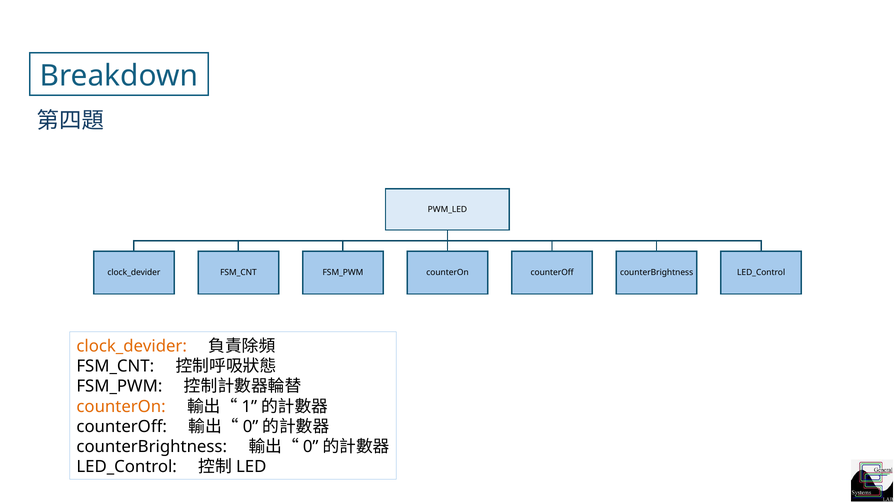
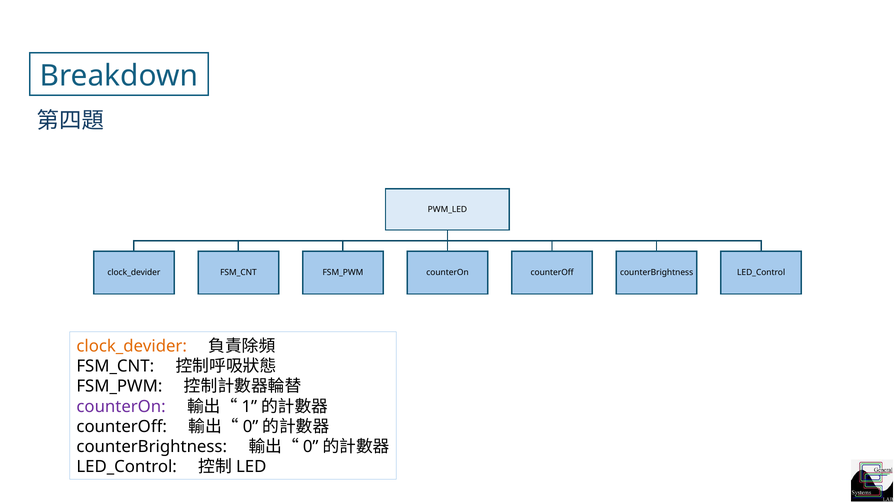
counterOn colour: orange -> purple (121, 407)
